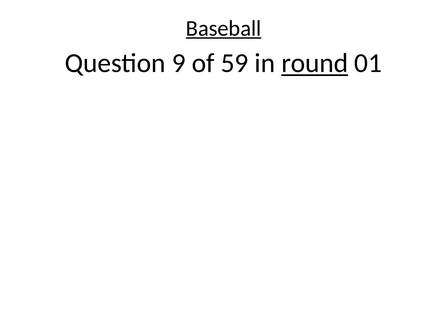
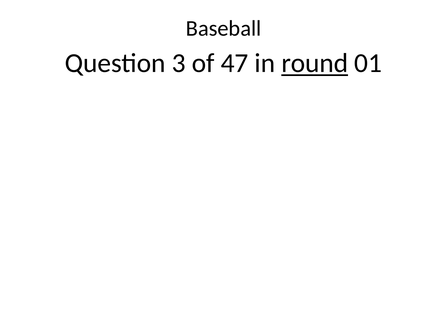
Baseball underline: present -> none (224, 28)
9: 9 -> 3 (179, 63)
59: 59 -> 47 (235, 63)
